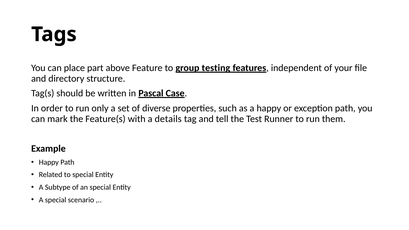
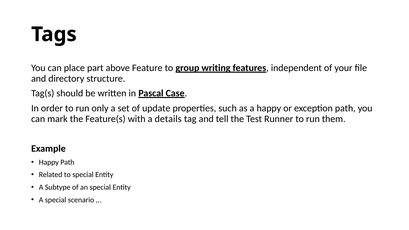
testing: testing -> writing (216, 68)
diverse: diverse -> update (156, 108)
